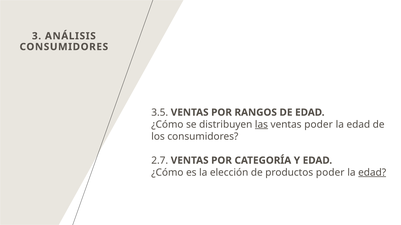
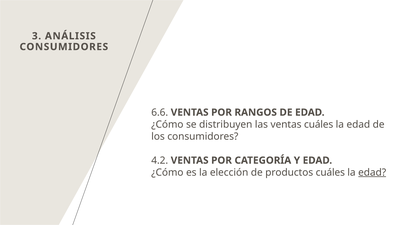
3.5: 3.5 -> 6.6 (160, 113)
las underline: present -> none (261, 125)
ventas poder: poder -> cuáles (319, 125)
2.7: 2.7 -> 4.2 (160, 161)
productos poder: poder -> cuáles (330, 173)
